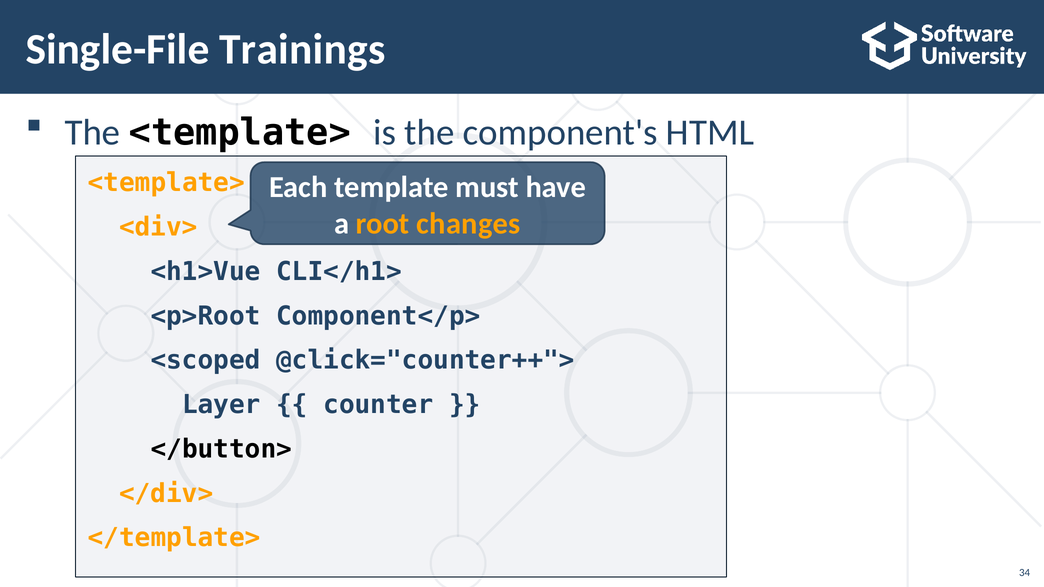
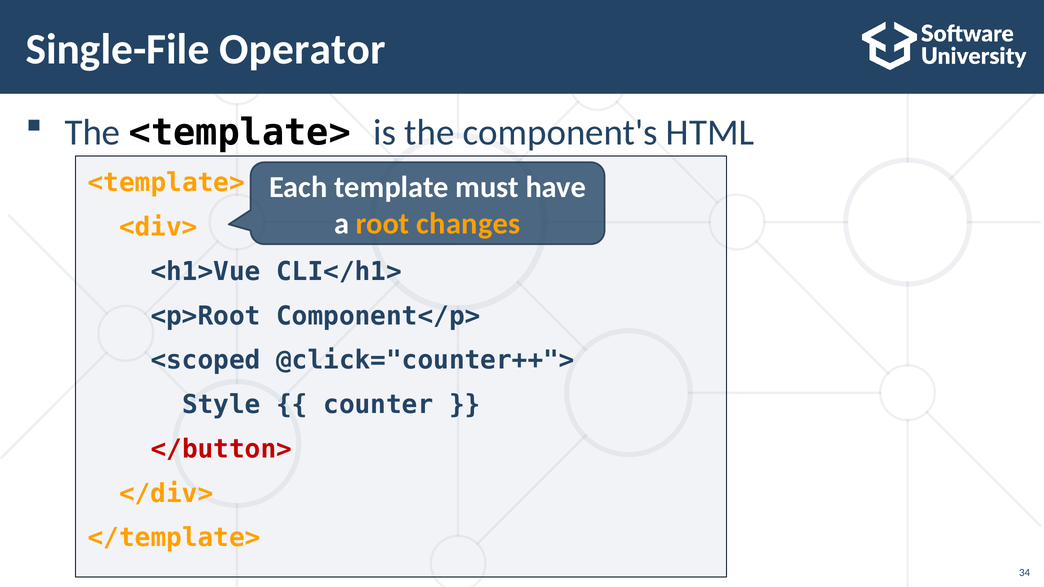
Trainings: Trainings -> Operator (302, 49)
Layer: Layer -> Style (221, 405)
</button> colour: black -> red (221, 449)
